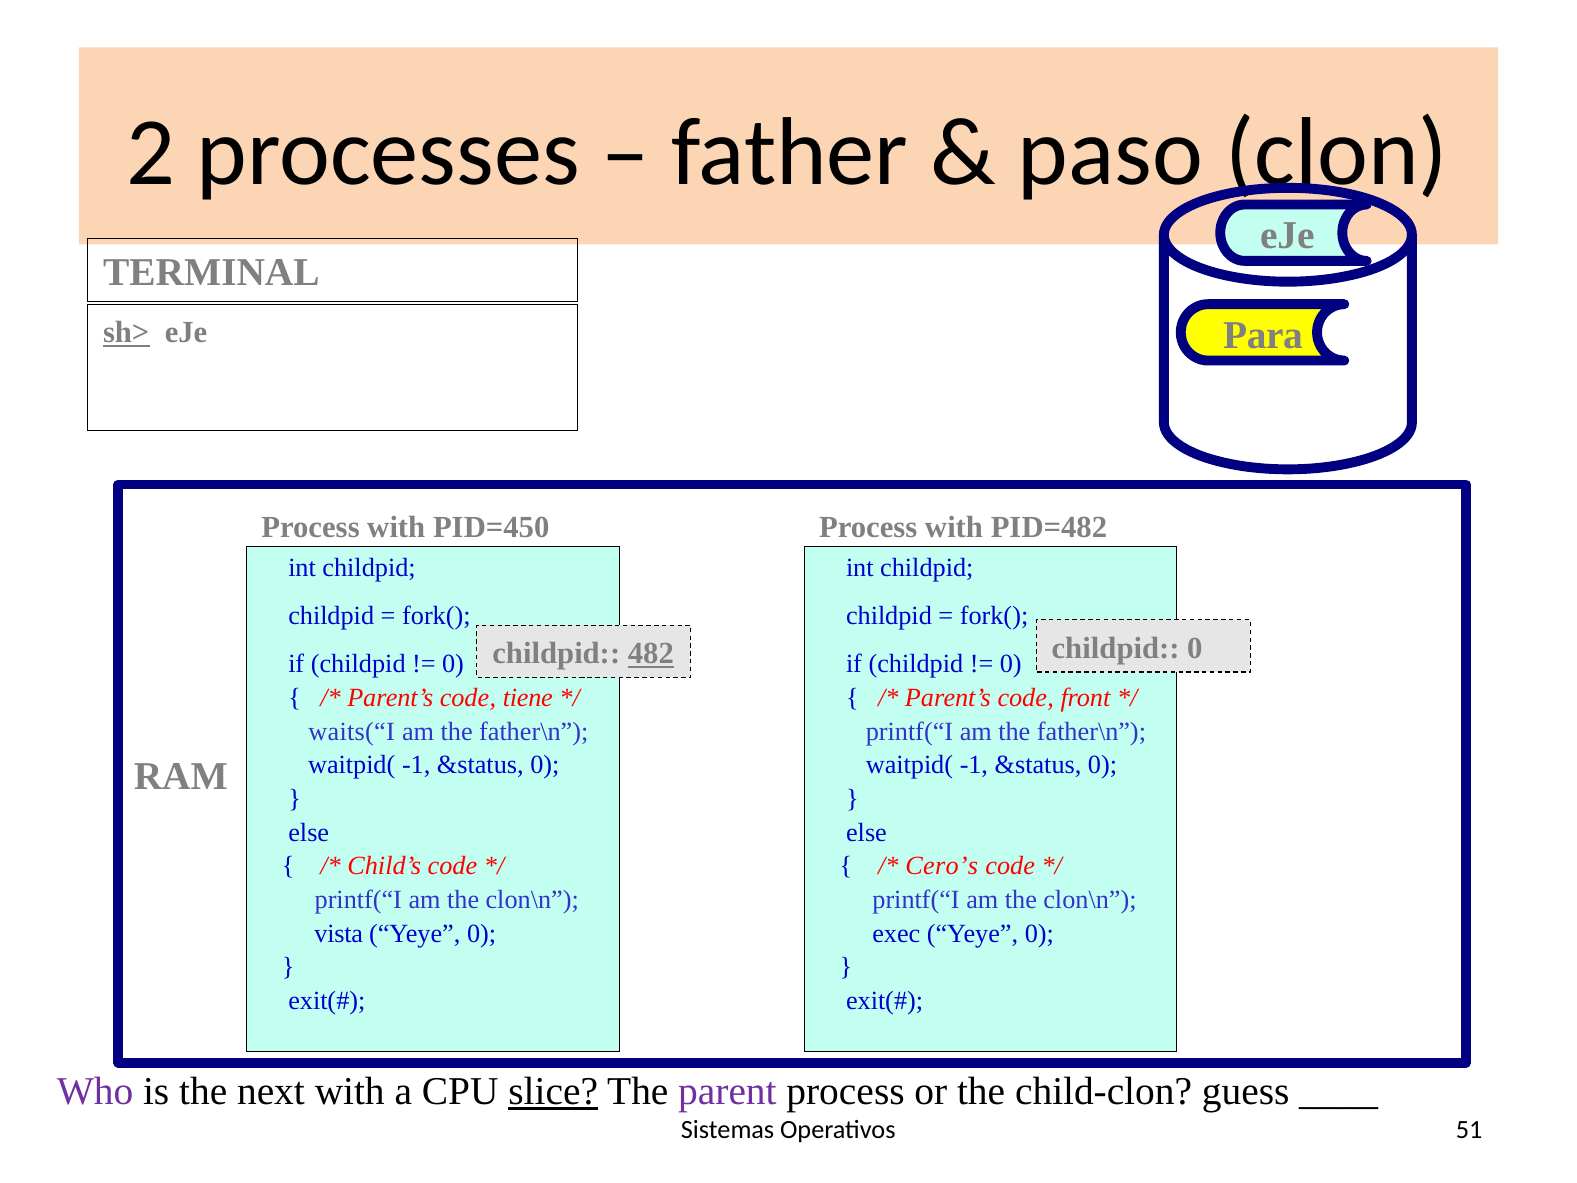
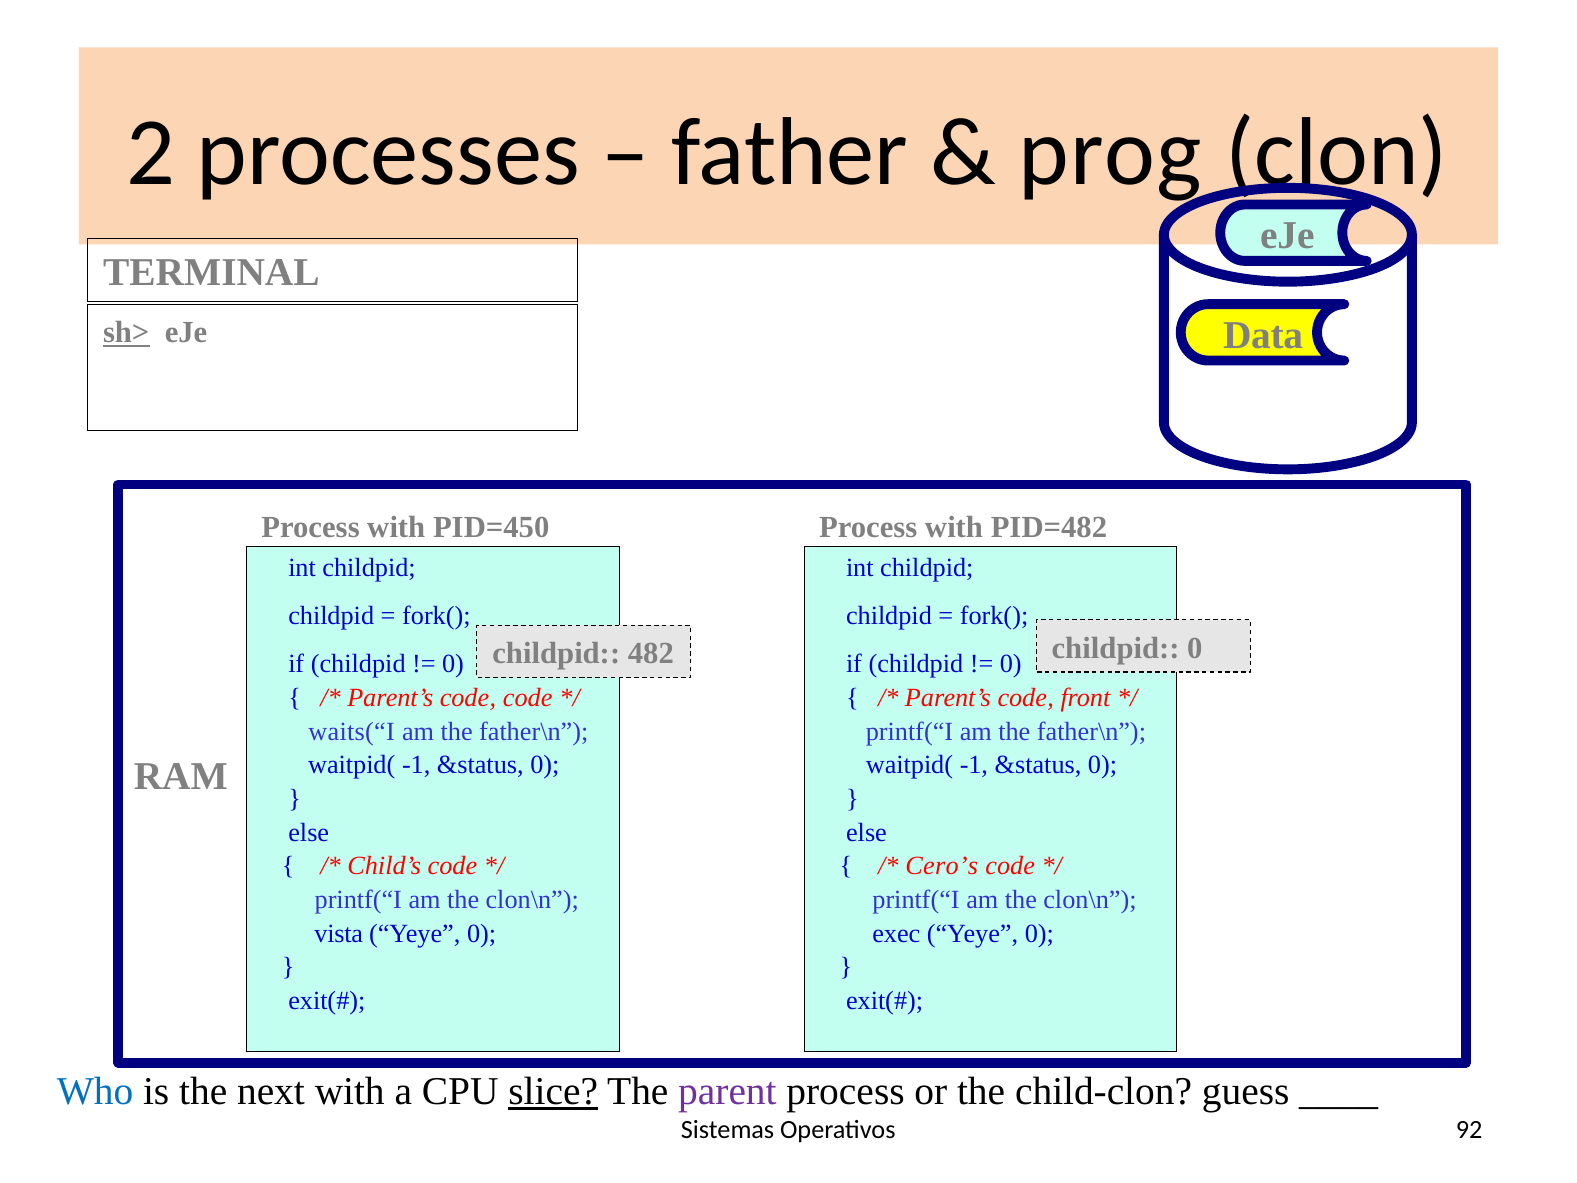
paso: paso -> prog (1110, 153)
Para: Para -> Data (1263, 335)
482 underline: present -> none (651, 653)
code tiene: tiene -> code (528, 698)
Who colour: purple -> blue (95, 1091)
51: 51 -> 92 (1469, 1129)
